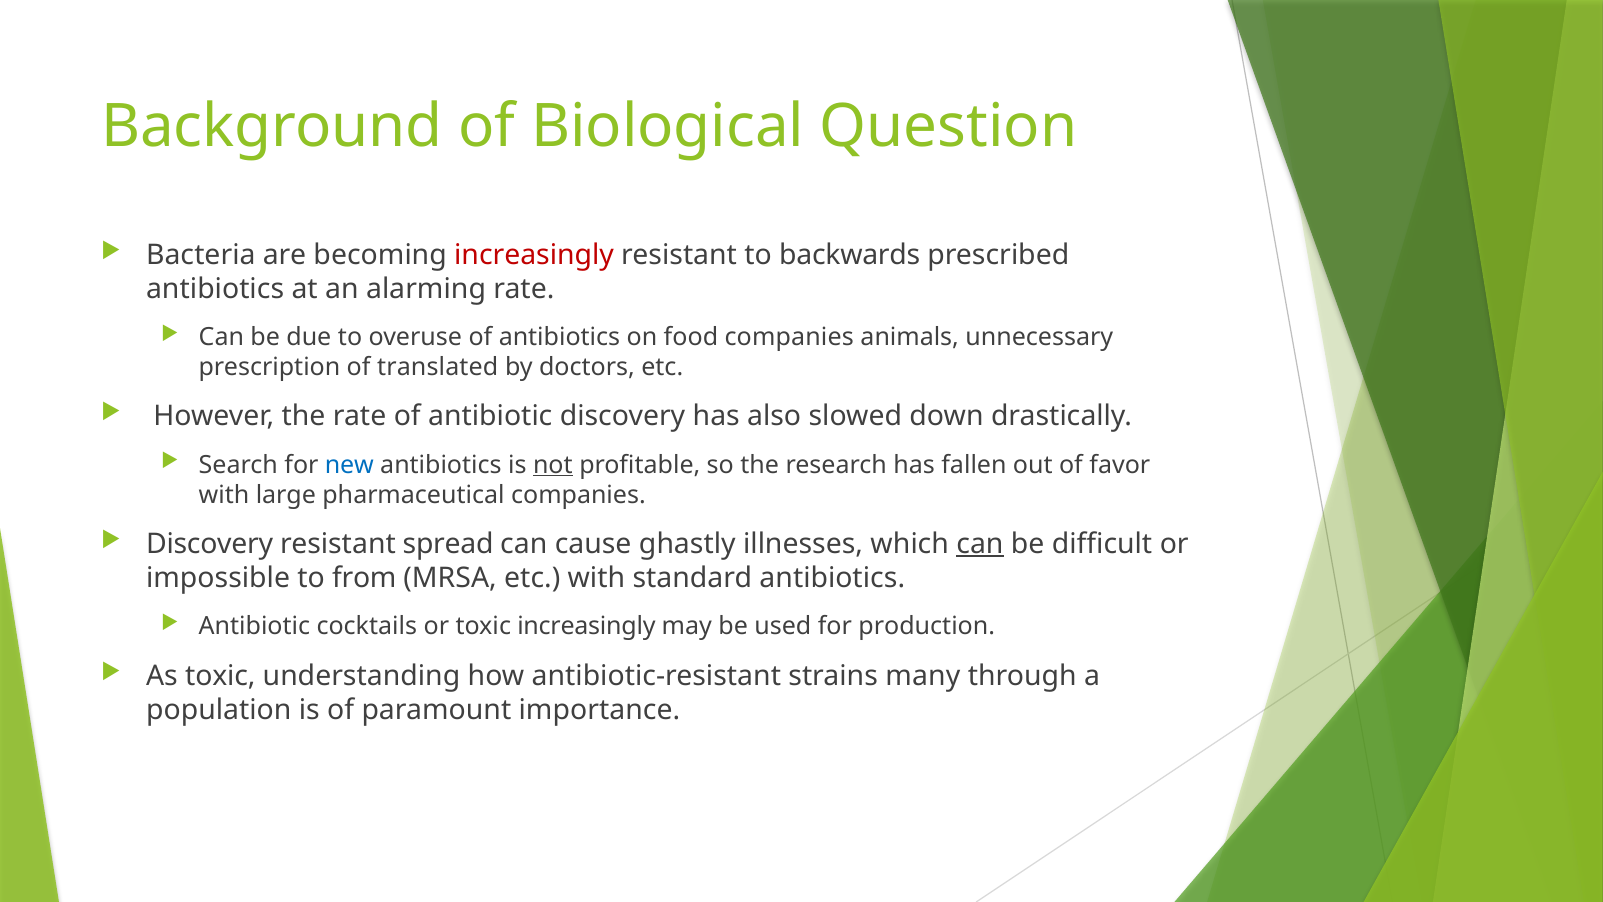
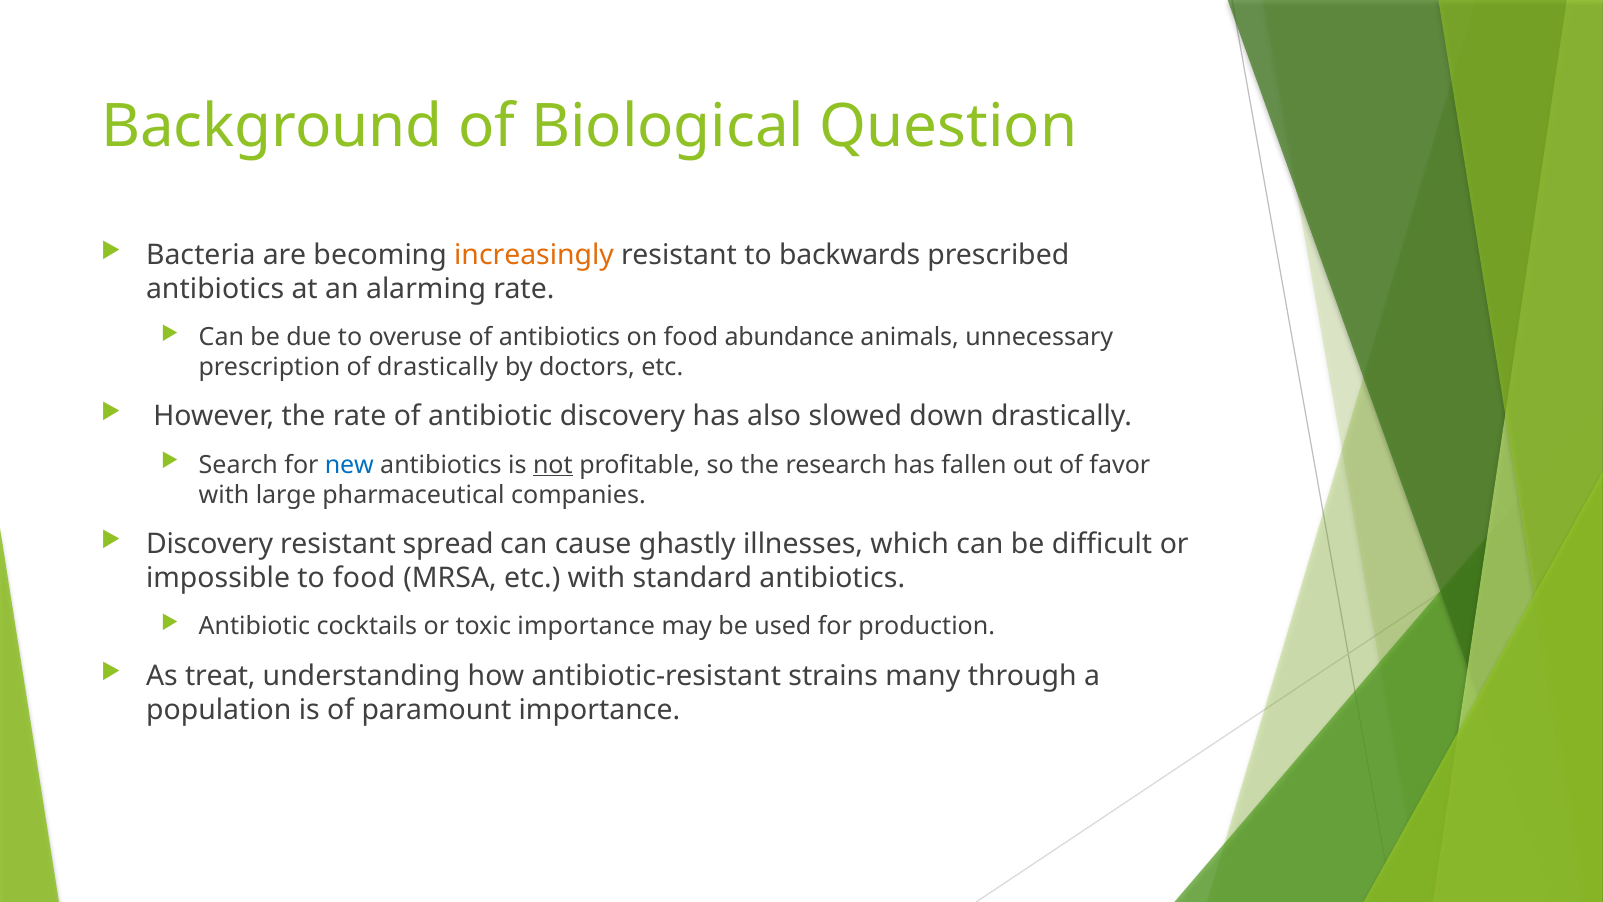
increasingly colour: red -> orange (534, 255)
food companies: companies -> abundance (789, 337)
of translated: translated -> drastically (438, 367)
can underline: present -> none (980, 544)
to from: from -> food (364, 578)
toxic increasingly: increasingly -> importance (586, 626)
As toxic: toxic -> treat (220, 675)
